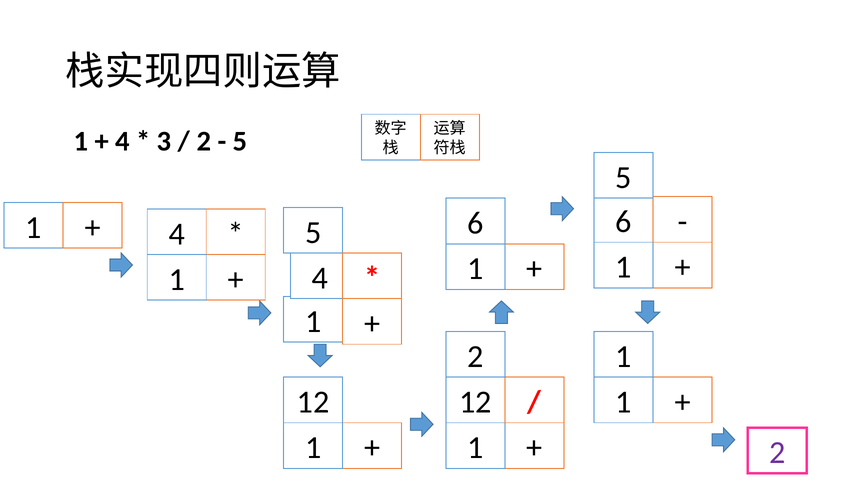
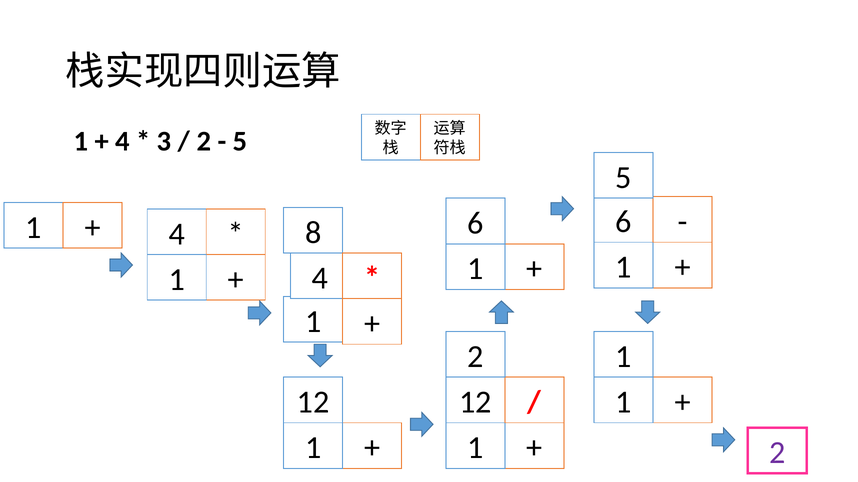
1 5: 5 -> 8 (313, 233)
